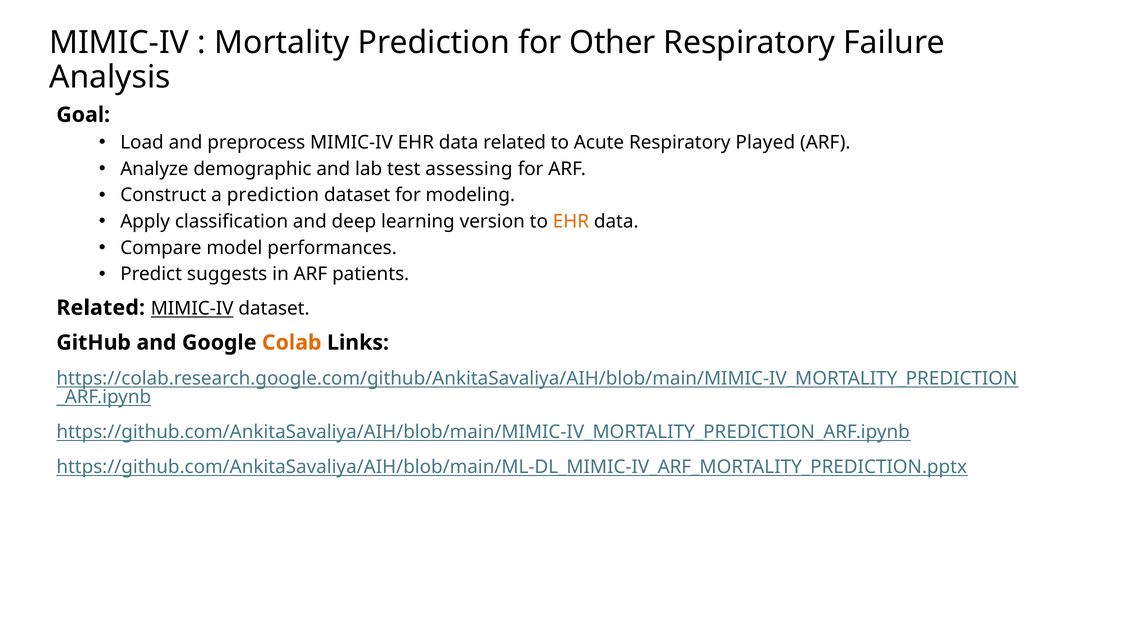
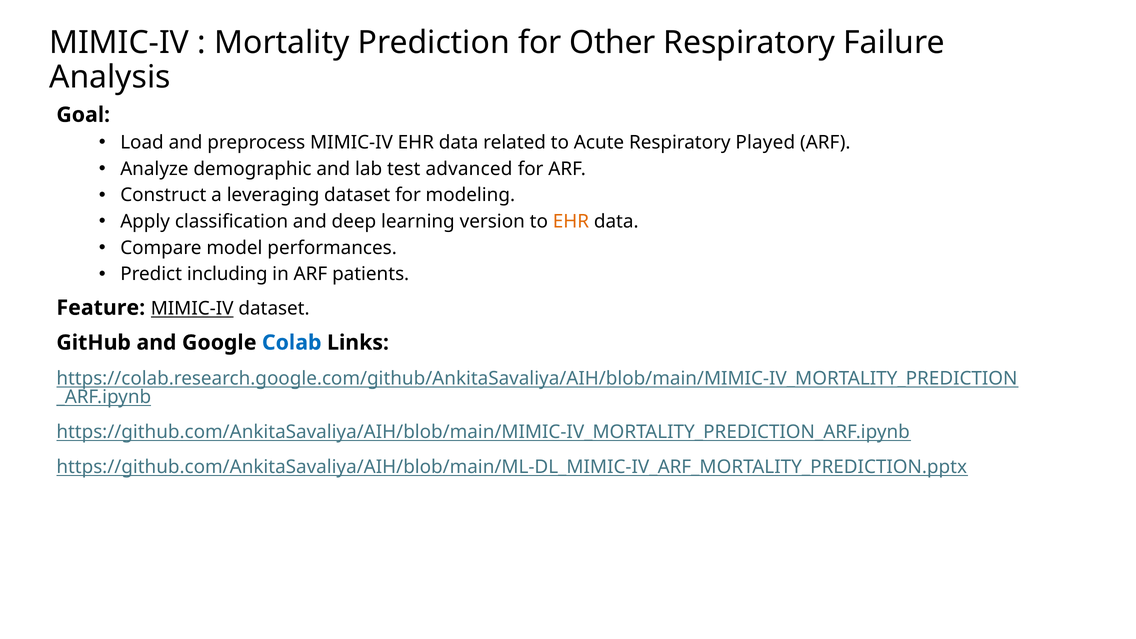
assessing: assessing -> advanced (469, 169)
a prediction: prediction -> leveraging (273, 195)
suggests: suggests -> including (227, 274)
Related: Related -> Feature (101, 308)
Colab colour: orange -> blue (292, 343)
